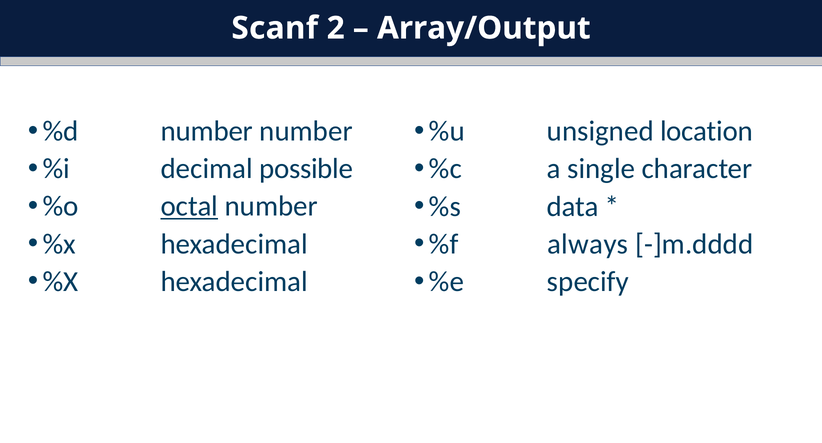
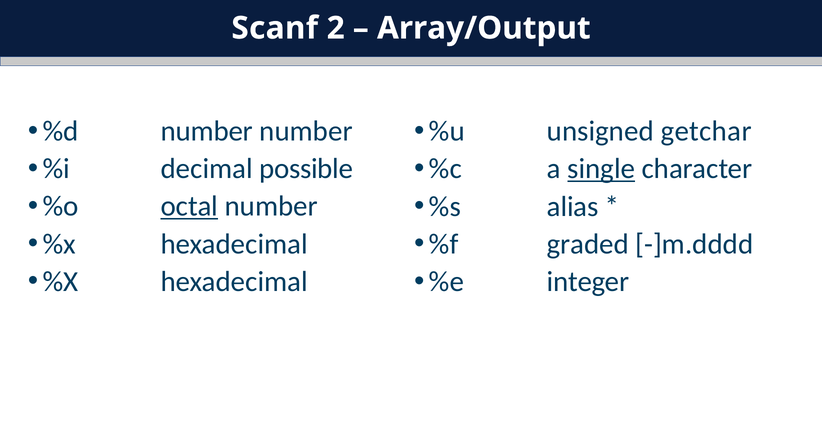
location: location -> getchar (706, 131)
single underline: none -> present (601, 169)
data: data -> alias (573, 206)
always: always -> graded (588, 244)
specify: specify -> integer (588, 281)
